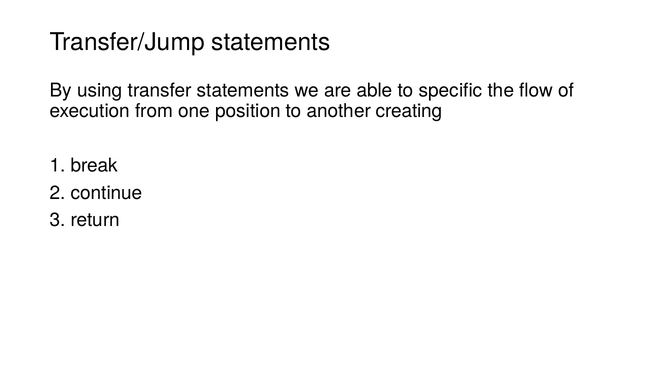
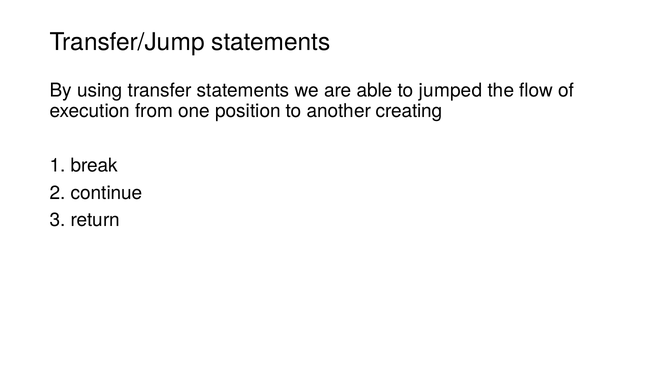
specific: specific -> jumped (451, 90)
